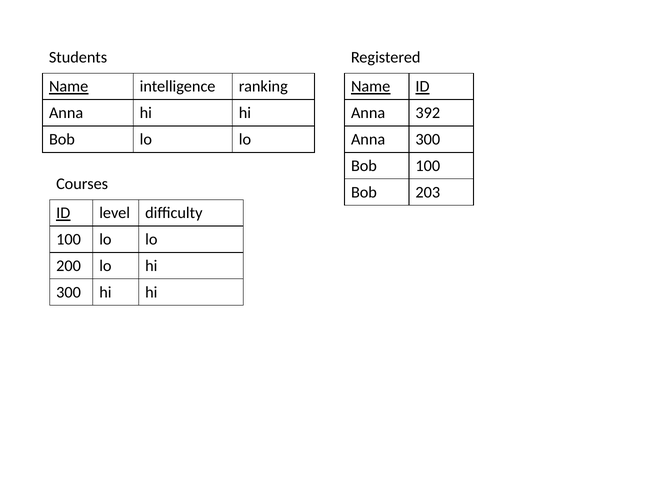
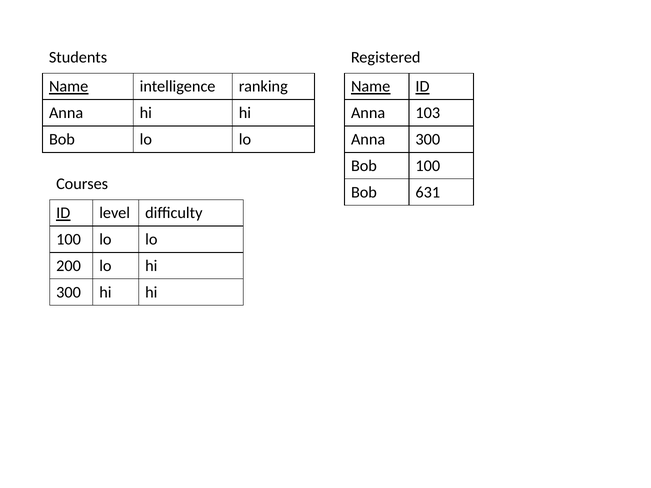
392: 392 -> 103 (428, 113)
203: 203 -> 631 (428, 192)
